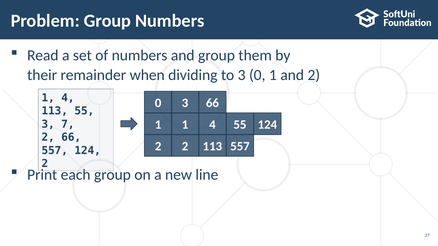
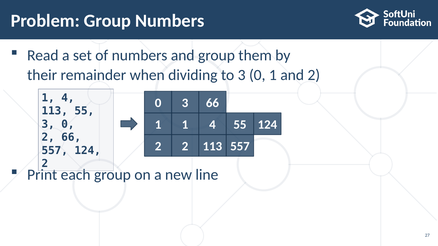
7: 7 -> 0 (68, 124)
